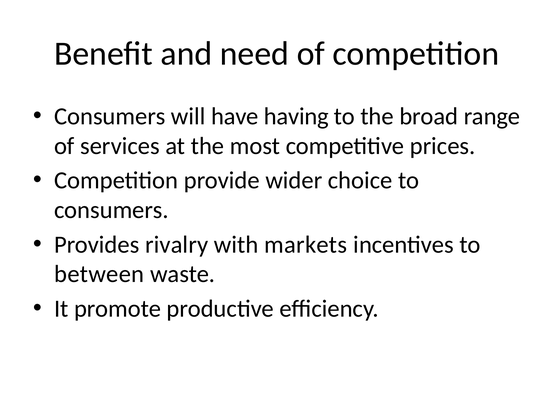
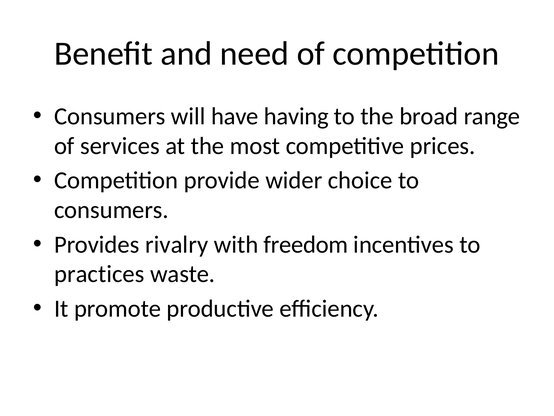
markets: markets -> freedom (306, 244)
between: between -> practices (99, 274)
